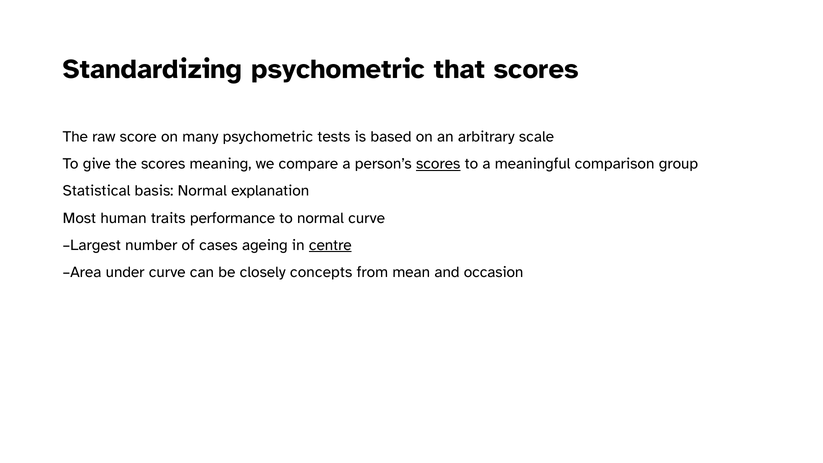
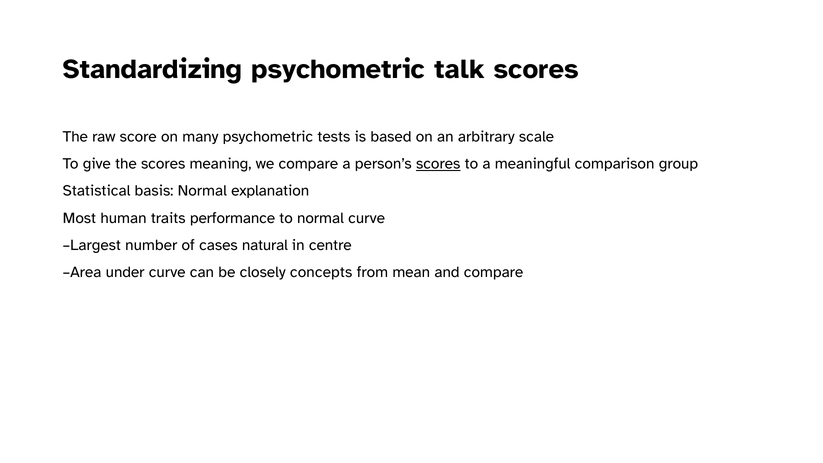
that: that -> talk (459, 69)
ageing: ageing -> natural (265, 245)
centre underline: present -> none (330, 245)
and occasion: occasion -> compare (494, 272)
